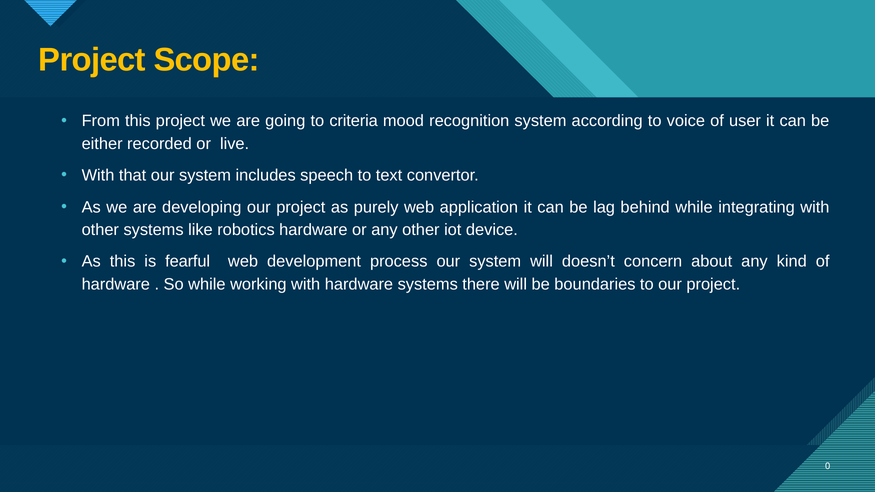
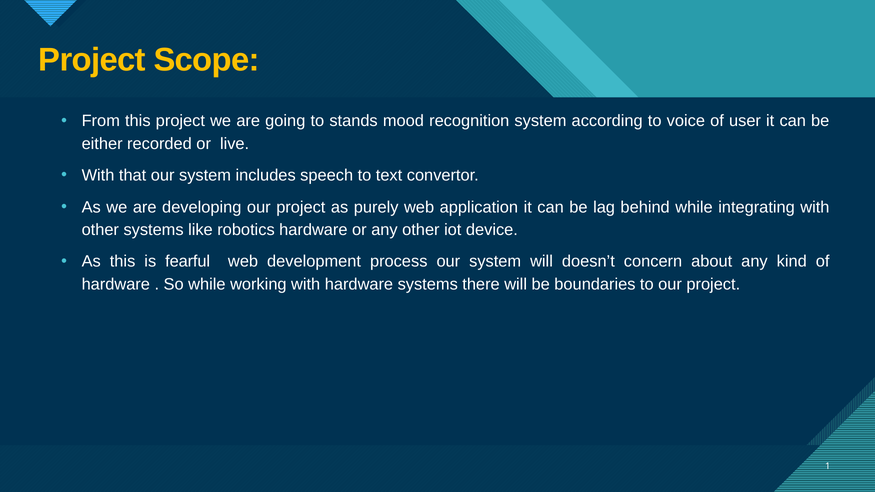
criteria: criteria -> stands (354, 121)
0: 0 -> 1 (828, 466)
